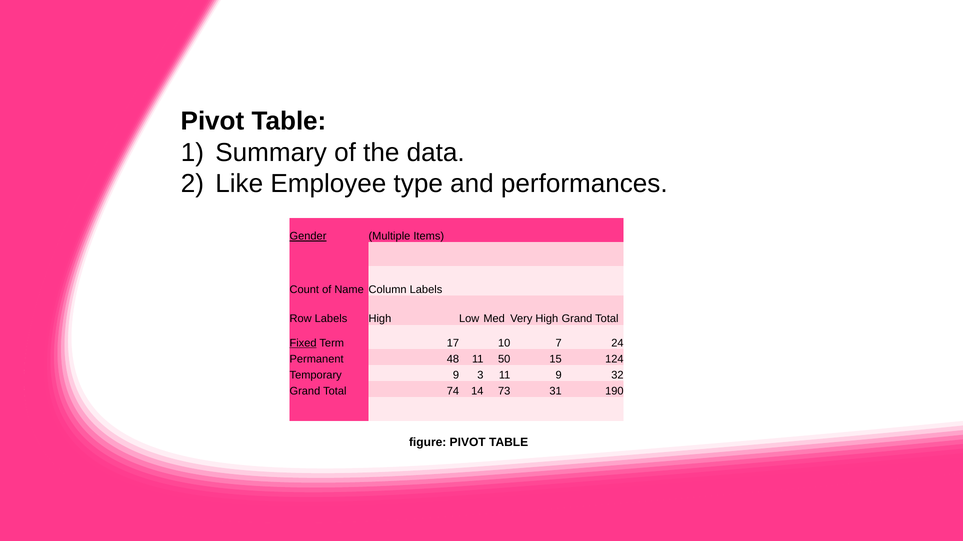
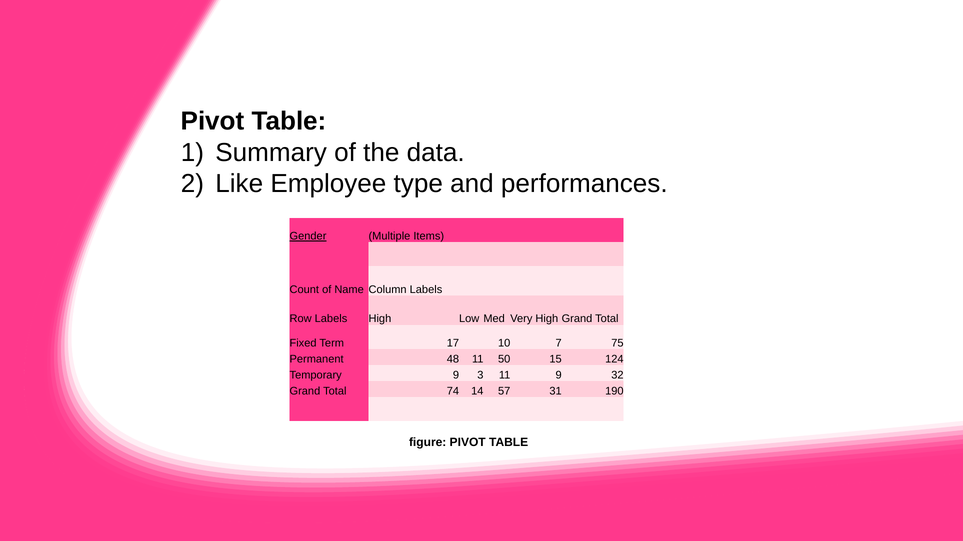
Fixed underline: present -> none (303, 343)
24: 24 -> 75 (617, 343)
73: 73 -> 57 (504, 391)
